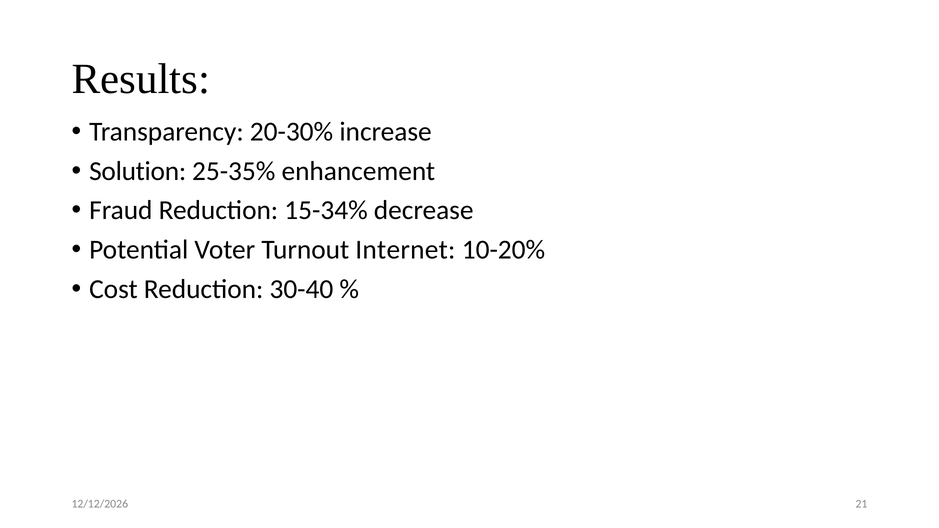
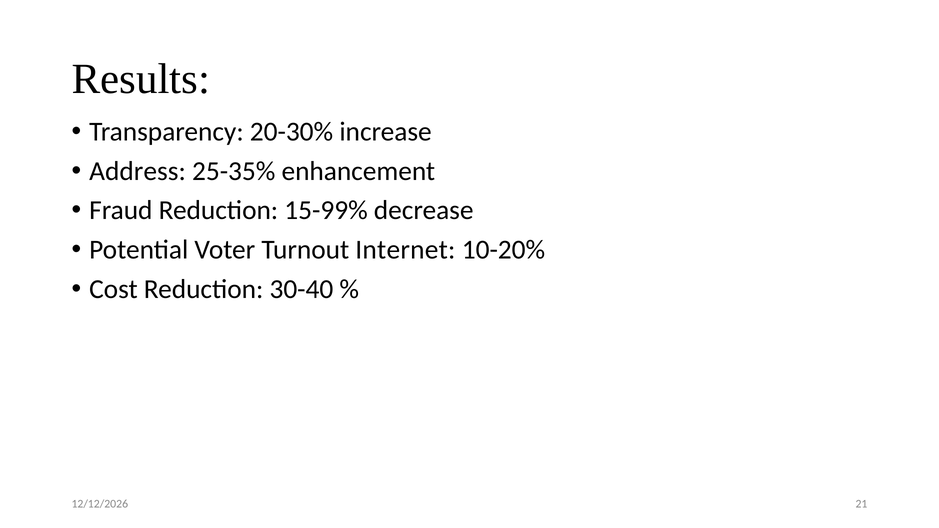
Solution: Solution -> Address (138, 171)
15-34%: 15-34% -> 15-99% (326, 211)
